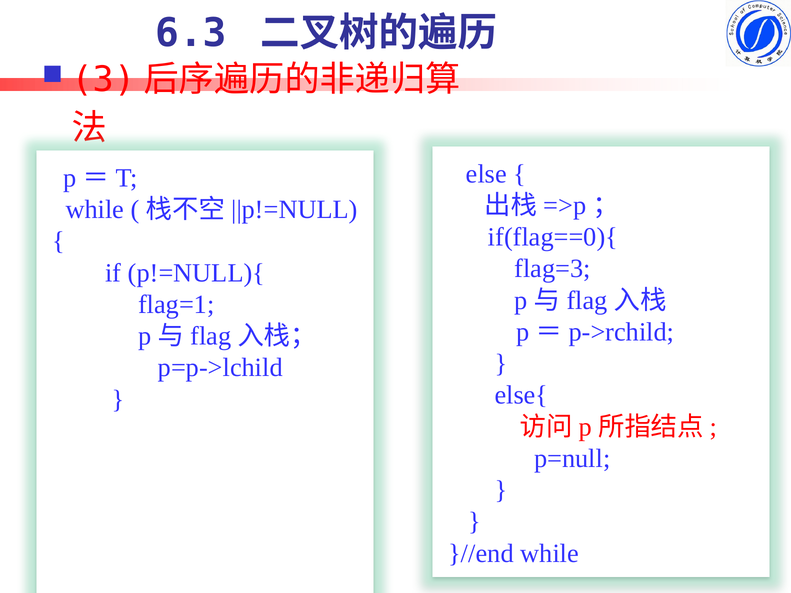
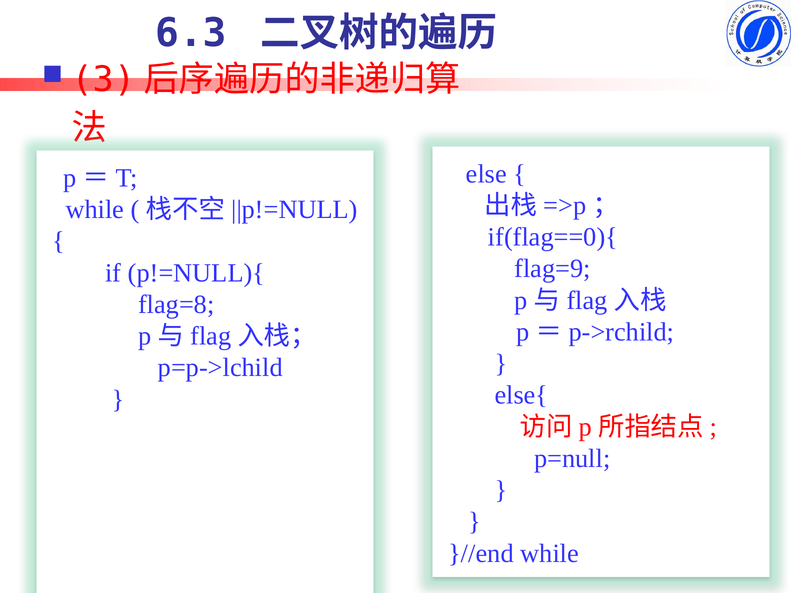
flag=3: flag=3 -> flag=9 (553, 269)
flag=1: flag=1 -> flag=8 (176, 305)
